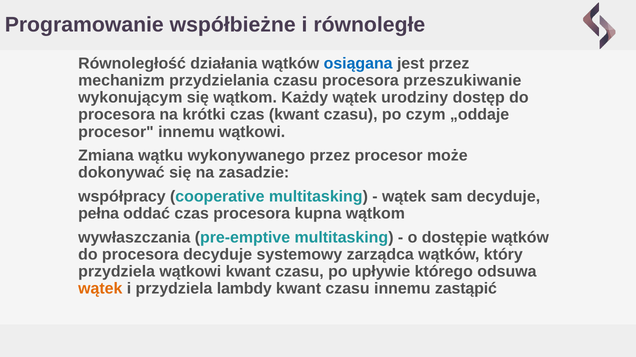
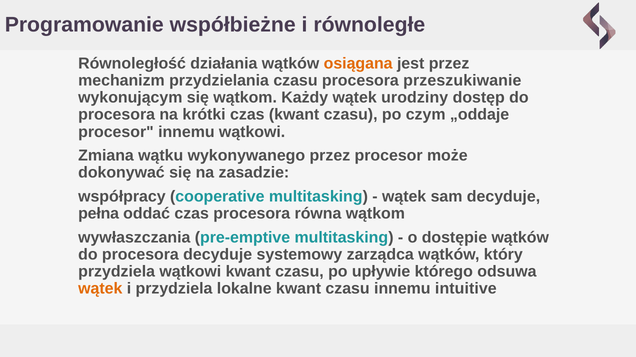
osiągana colour: blue -> orange (358, 64)
kupna: kupna -> równa (318, 214)
lambdy: lambdy -> lokalne (244, 289)
zastąpić: zastąpić -> intuitive (466, 289)
